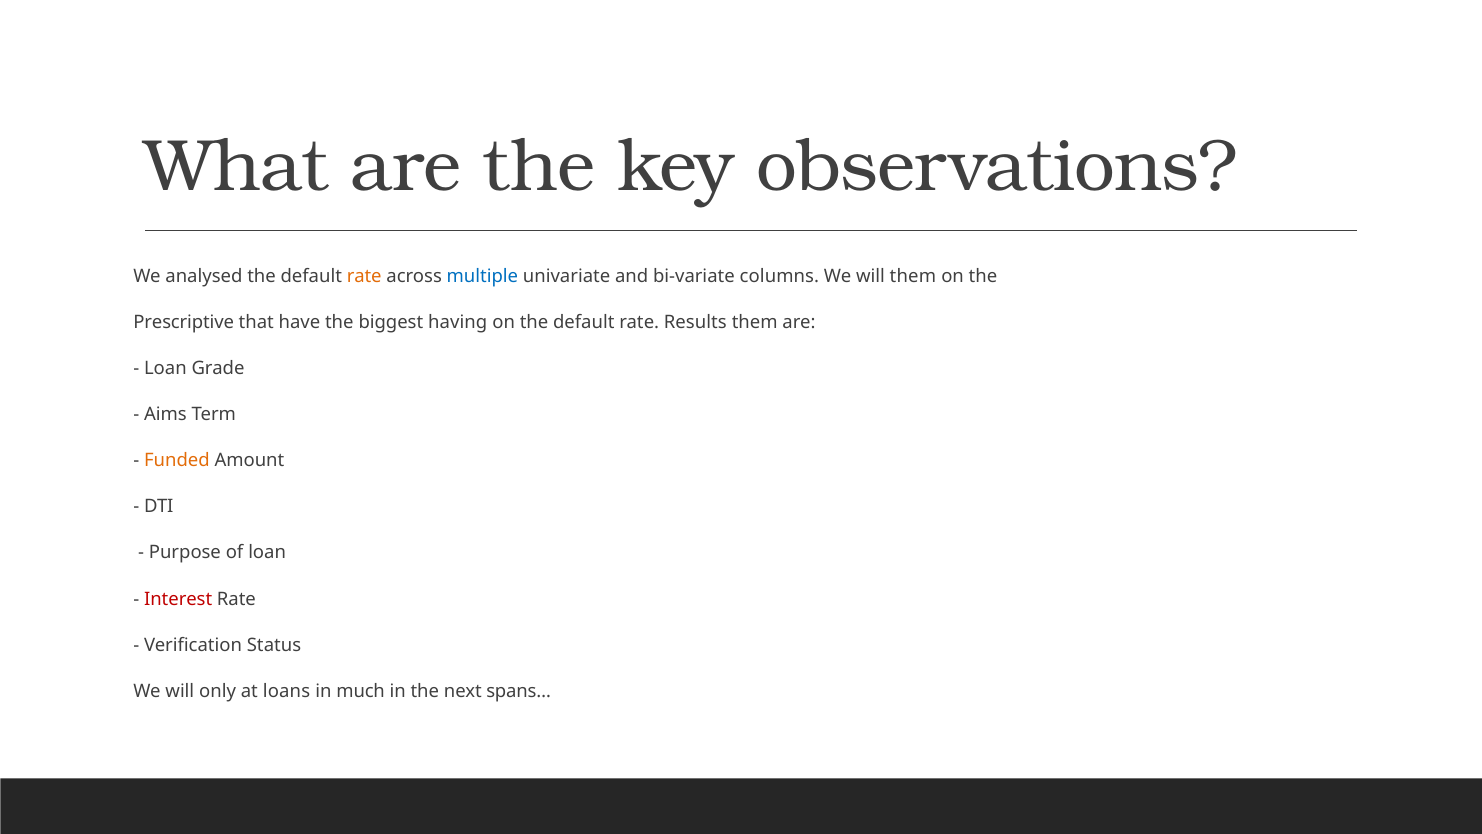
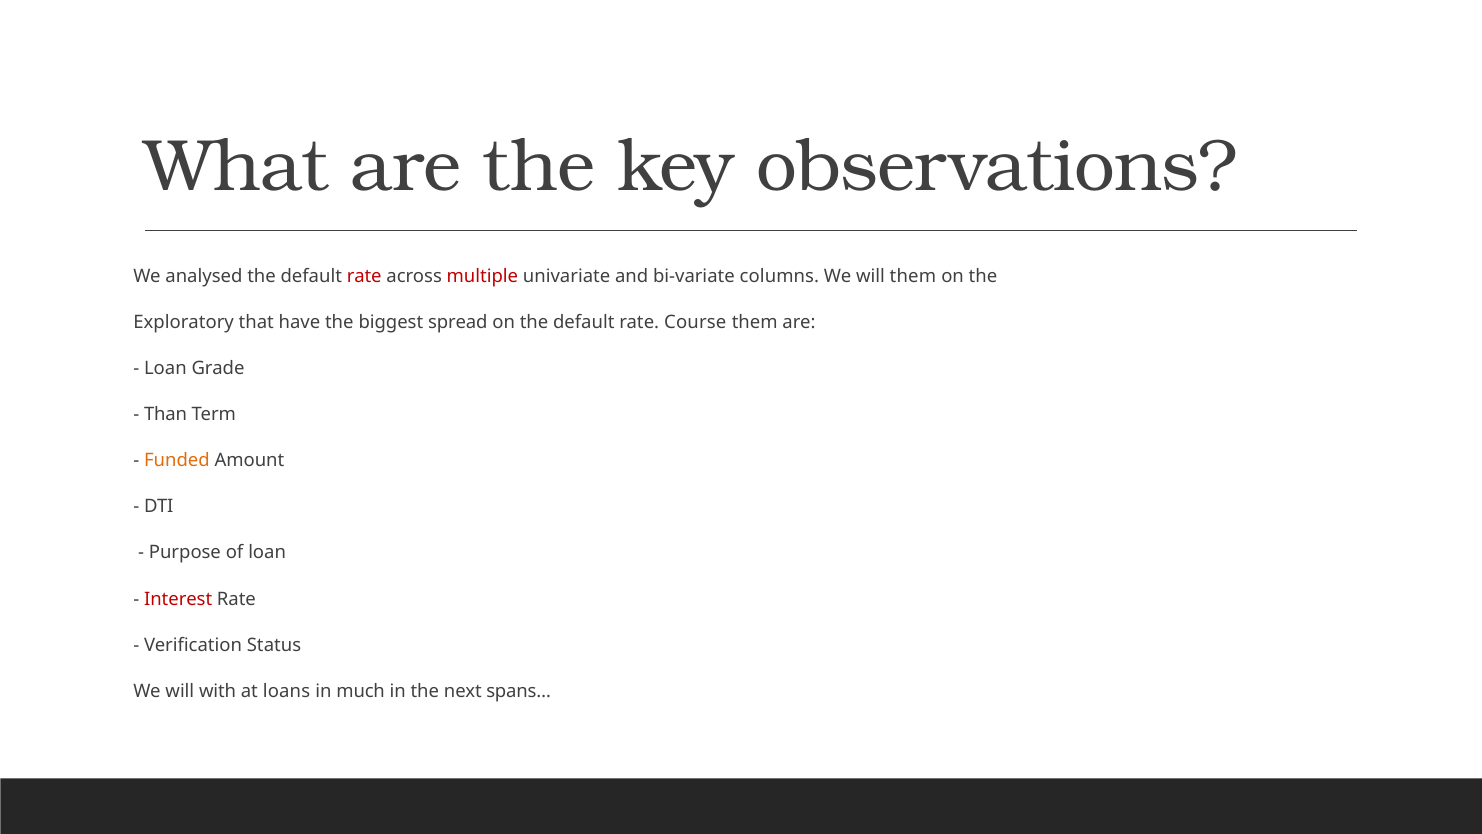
rate colour: orange -> red (364, 276)
multiple colour: blue -> red (482, 276)
Prescriptive: Prescriptive -> Exploratory (184, 322)
having: having -> spread (458, 322)
Results: Results -> Course (695, 322)
Aims: Aims -> Than (166, 415)
only: only -> with (218, 691)
